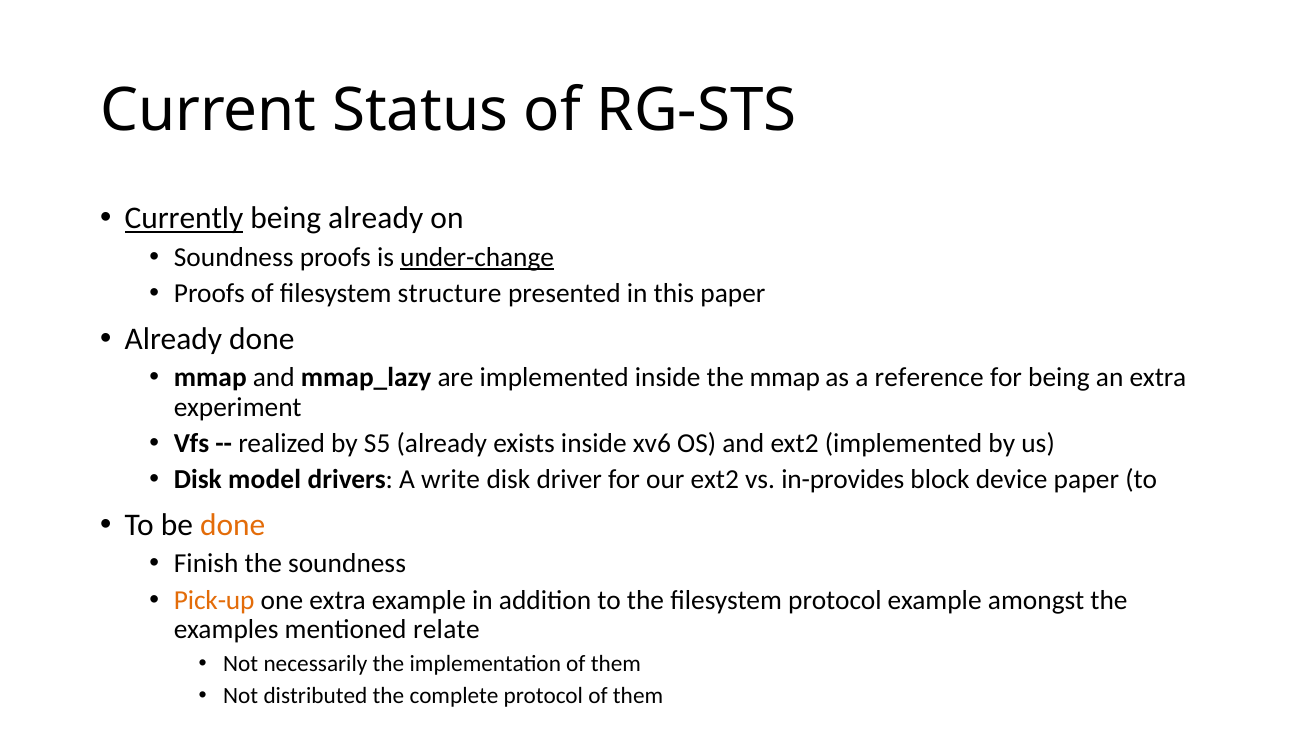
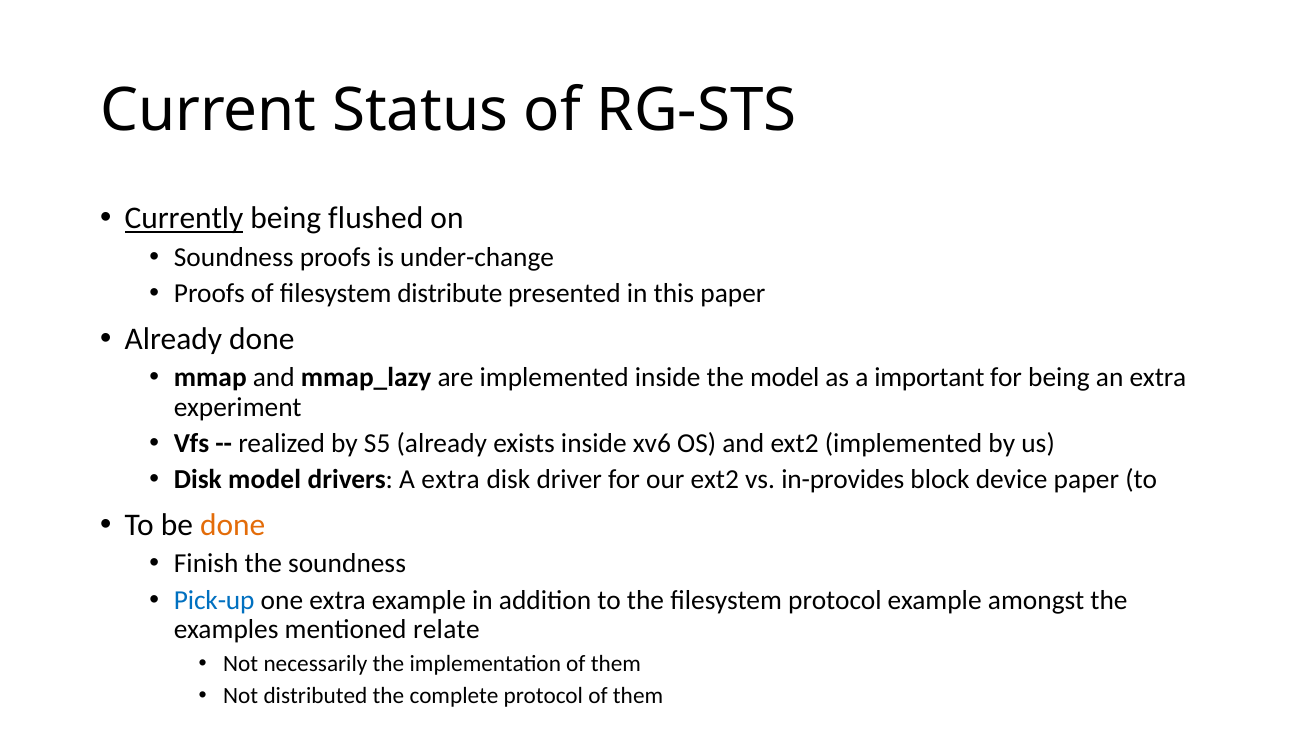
being already: already -> flushed (376, 218)
under-change underline: present -> none (477, 257)
structure: structure -> distribute (450, 293)
the mmap: mmap -> model (785, 377)
reference: reference -> important (929, 377)
A write: write -> extra (451, 480)
Pick-up colour: orange -> blue (214, 600)
